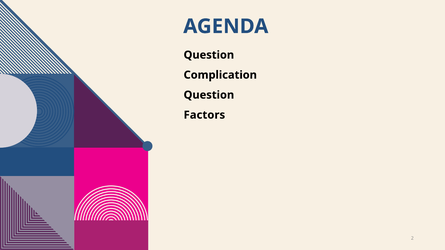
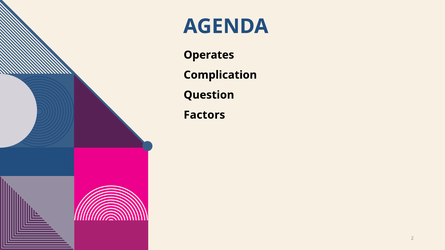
Question: Question -> Operates (209, 55)
